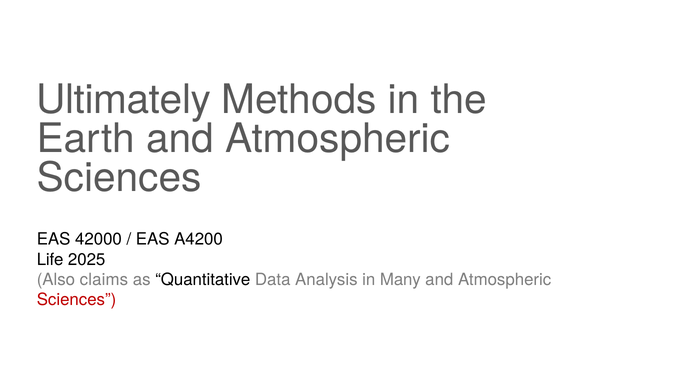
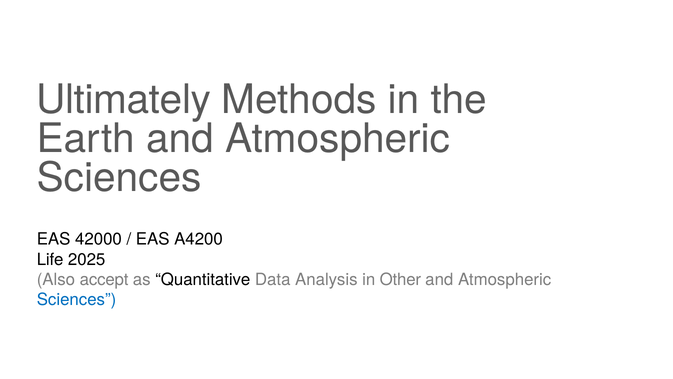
claims: claims -> accept (104, 279)
Many: Many -> Other (400, 279)
Sciences colour: red -> blue (77, 300)
